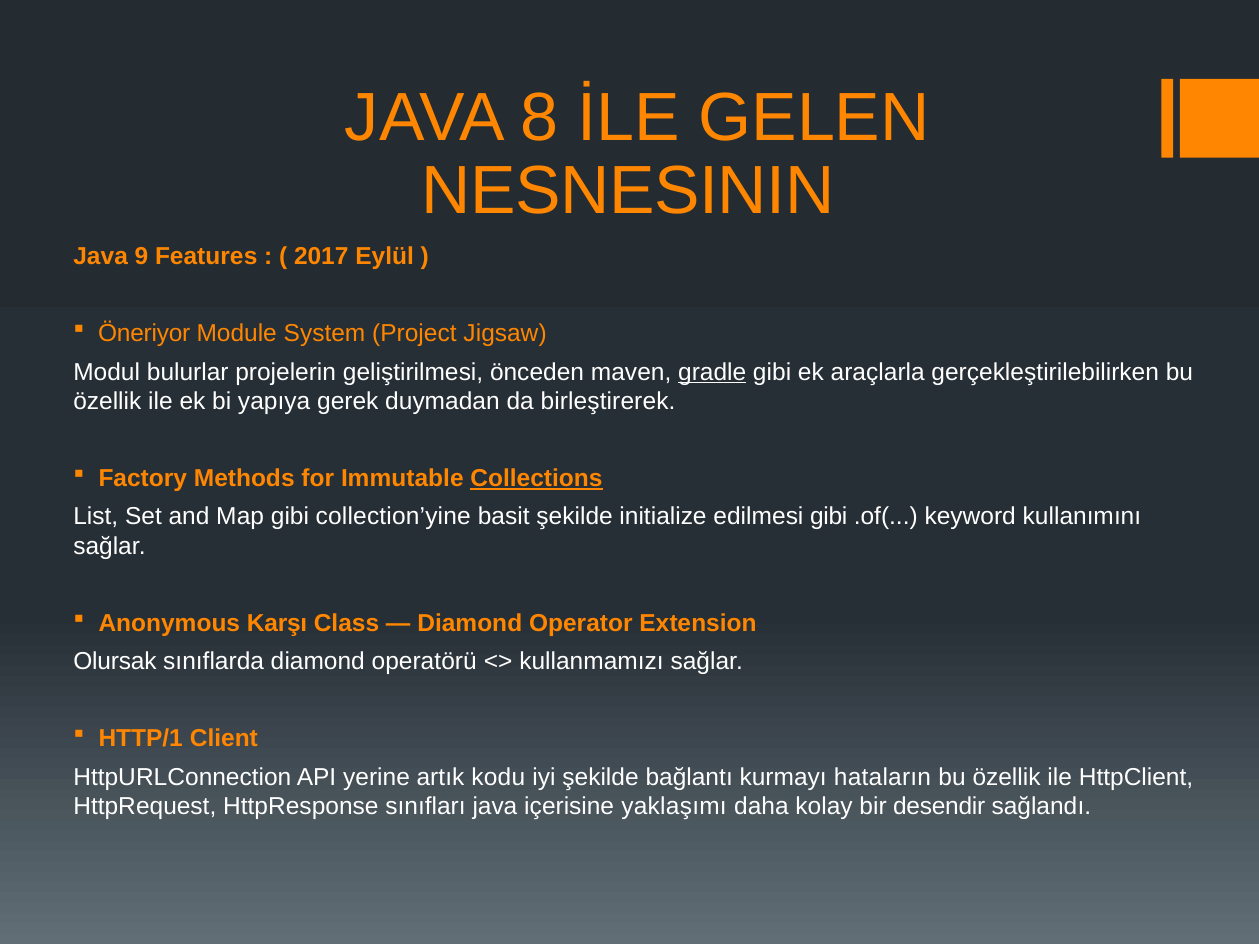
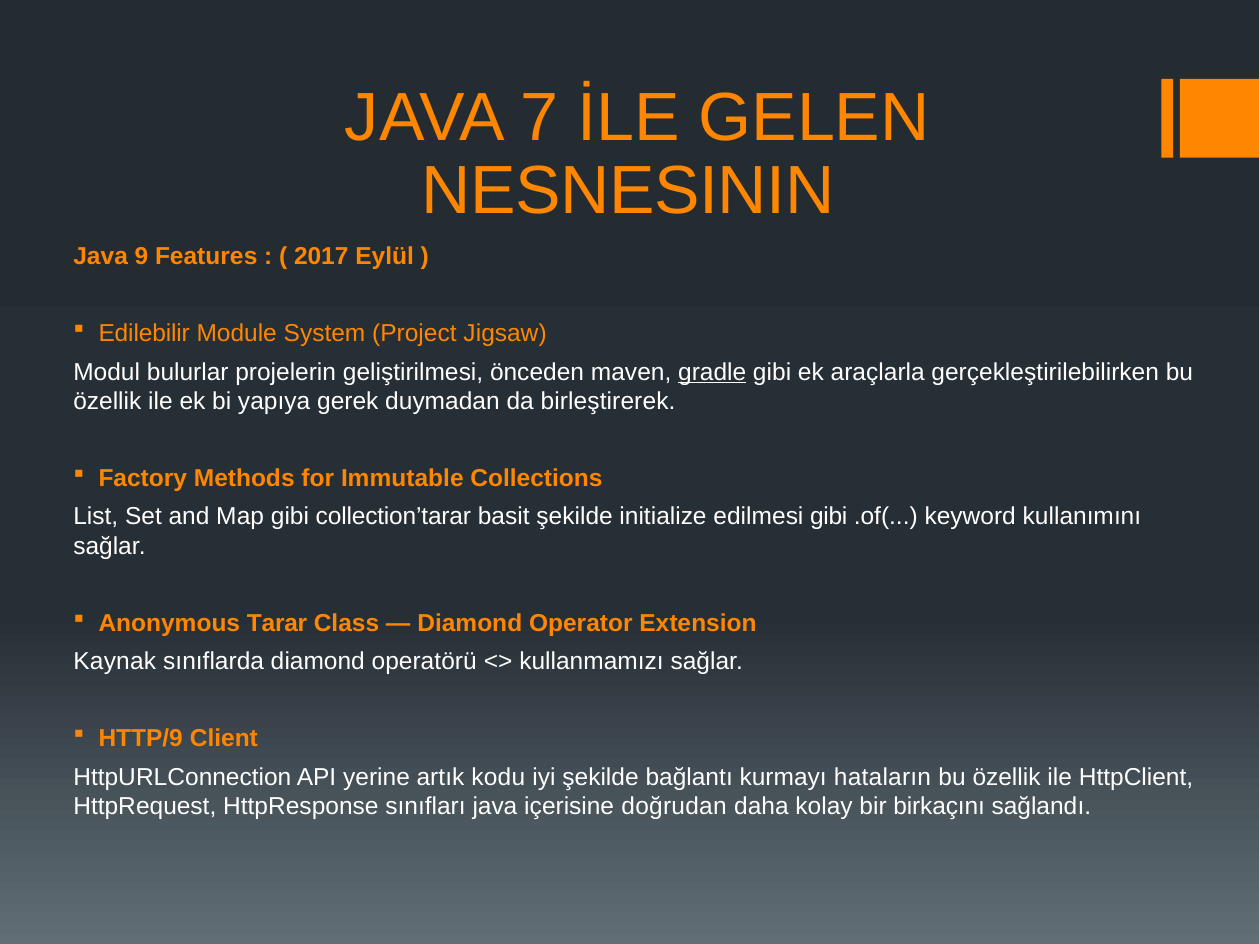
8: 8 -> 7 (539, 118)
Öneriyor: Öneriyor -> Edilebilir (144, 334)
Collections underline: present -> none (536, 479)
collection’yine: collection’yine -> collection’tarar (393, 517)
Karşı: Karşı -> Tarar (277, 623)
Olursak: Olursak -> Kaynak (115, 662)
HTTP/1: HTTP/1 -> HTTP/9 (141, 739)
yaklaşımı: yaklaşımı -> doğrudan (674, 807)
desendir: desendir -> birkaçını (939, 807)
